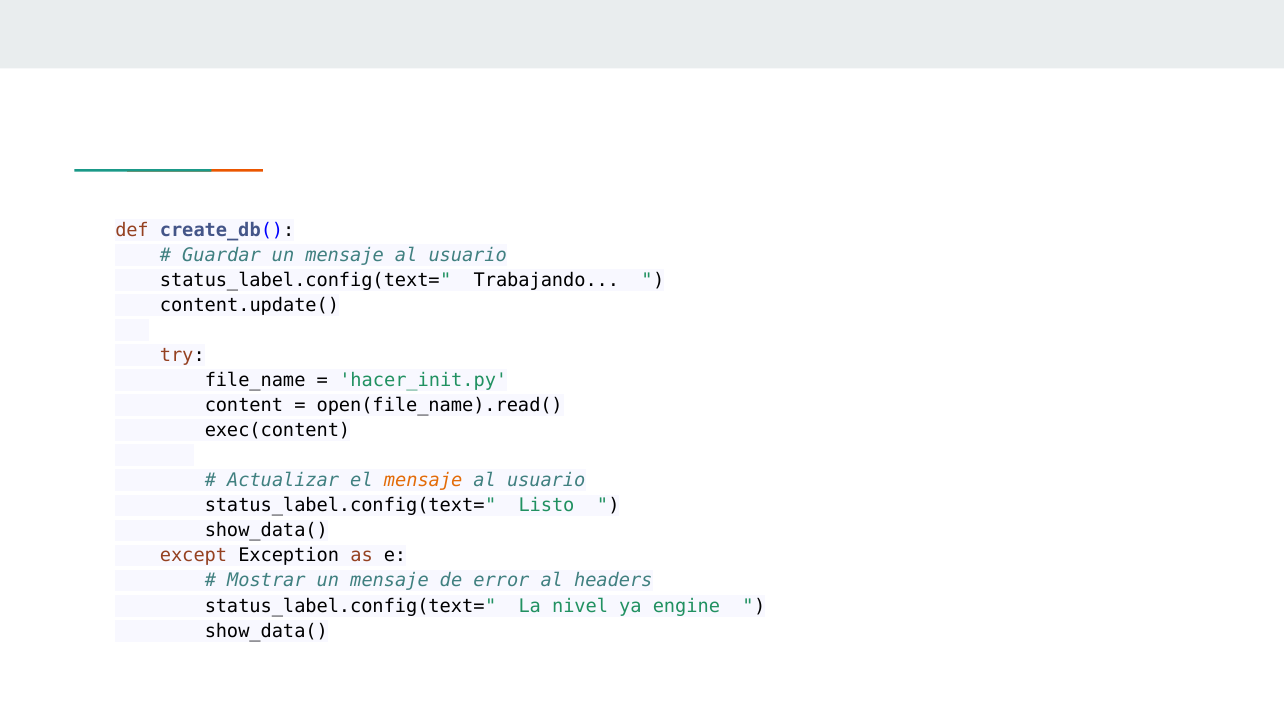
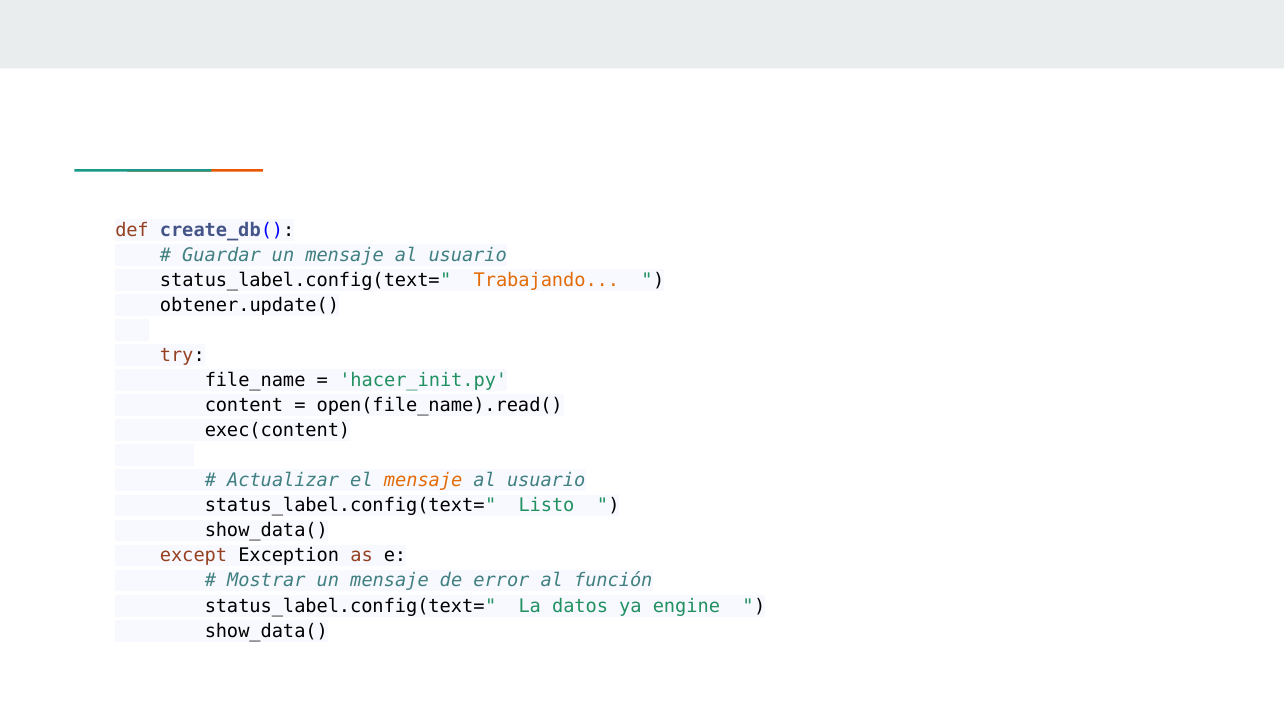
Trabajando colour: black -> orange (546, 280)
content.update(: content.update( -> obtener.update( (250, 305)
headers: headers -> función (613, 581)
nivel: nivel -> datos (580, 606)
